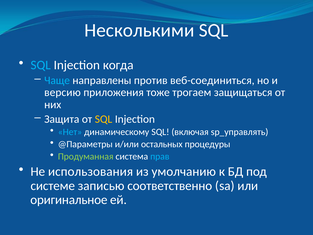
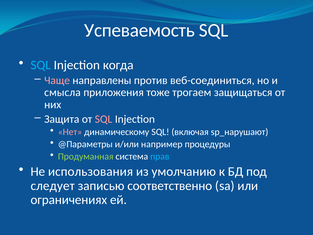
Несколькими: Несколькими -> Успеваемость (140, 30)
Чаще colour: light blue -> pink (57, 80)
версию: версию -> смысла (62, 92)
SQL colour: yellow -> pink (104, 119)
Нет colour: light blue -> pink (70, 132)
sp_управлять: sp_управлять -> sp_нарушают (240, 132)
остальных: остальных -> например (162, 144)
системе: системе -> следует (53, 186)
оригинальное: оригинальное -> ограничениях (69, 200)
